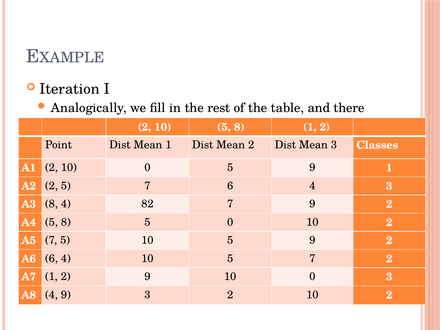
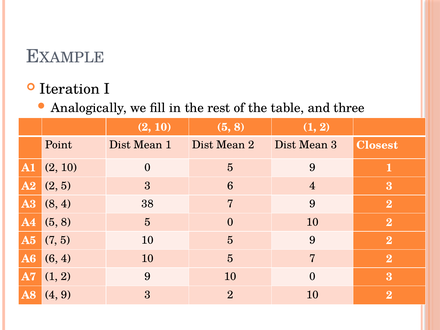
there: there -> three (349, 108)
Classes: Classes -> Closest (377, 145)
2 5 7: 7 -> 3 (147, 186)
82: 82 -> 38 (147, 204)
